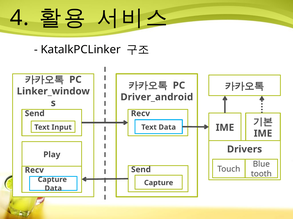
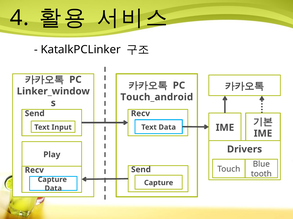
Driver_android: Driver_android -> Touch_android (157, 97)
